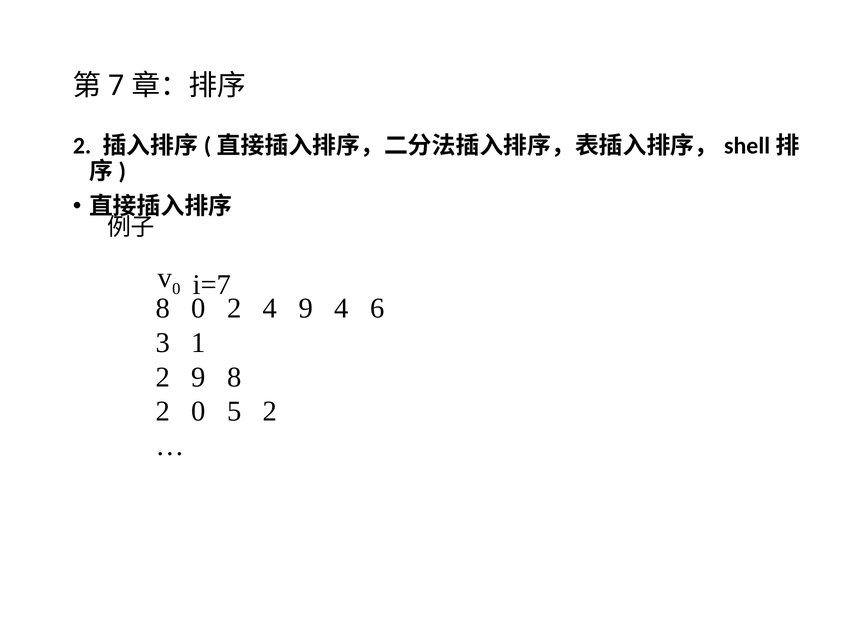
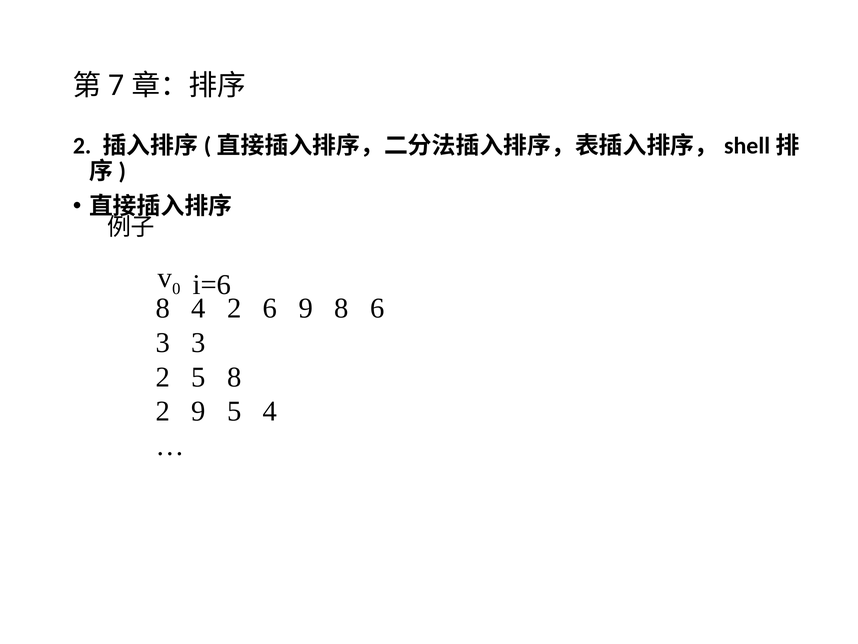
i=7: i=7 -> i=6 (212, 285)
8 0: 0 -> 4 (199, 308)
2 4: 4 -> 6 (270, 308)
9 4: 4 -> 8 (342, 308)
3 1: 1 -> 3 (199, 342)
2 9: 9 -> 5 (199, 377)
2 0: 0 -> 9 (199, 411)
5 2: 2 -> 4 (270, 411)
